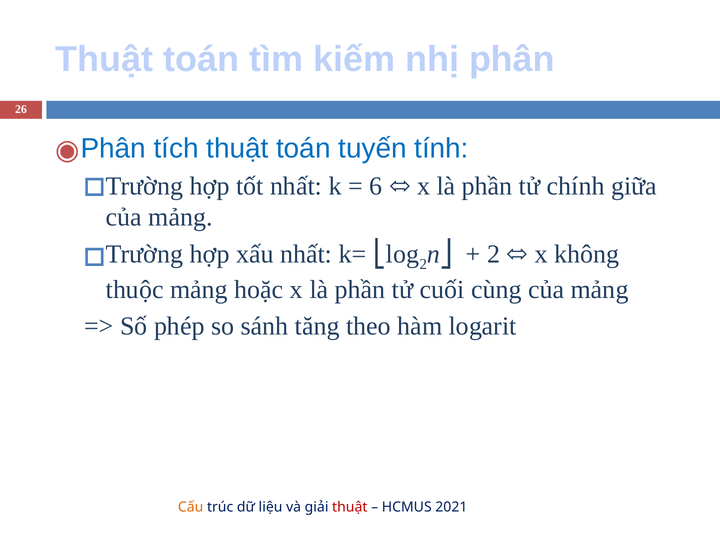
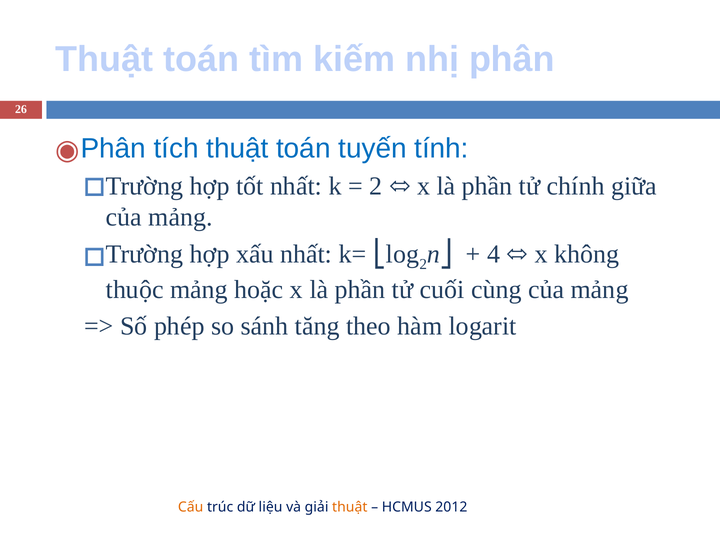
6: 6 -> 2 (376, 186)
2: 2 -> 4 (494, 254)
thuật colour: red -> orange (350, 507)
2021: 2021 -> 2012 (451, 507)
